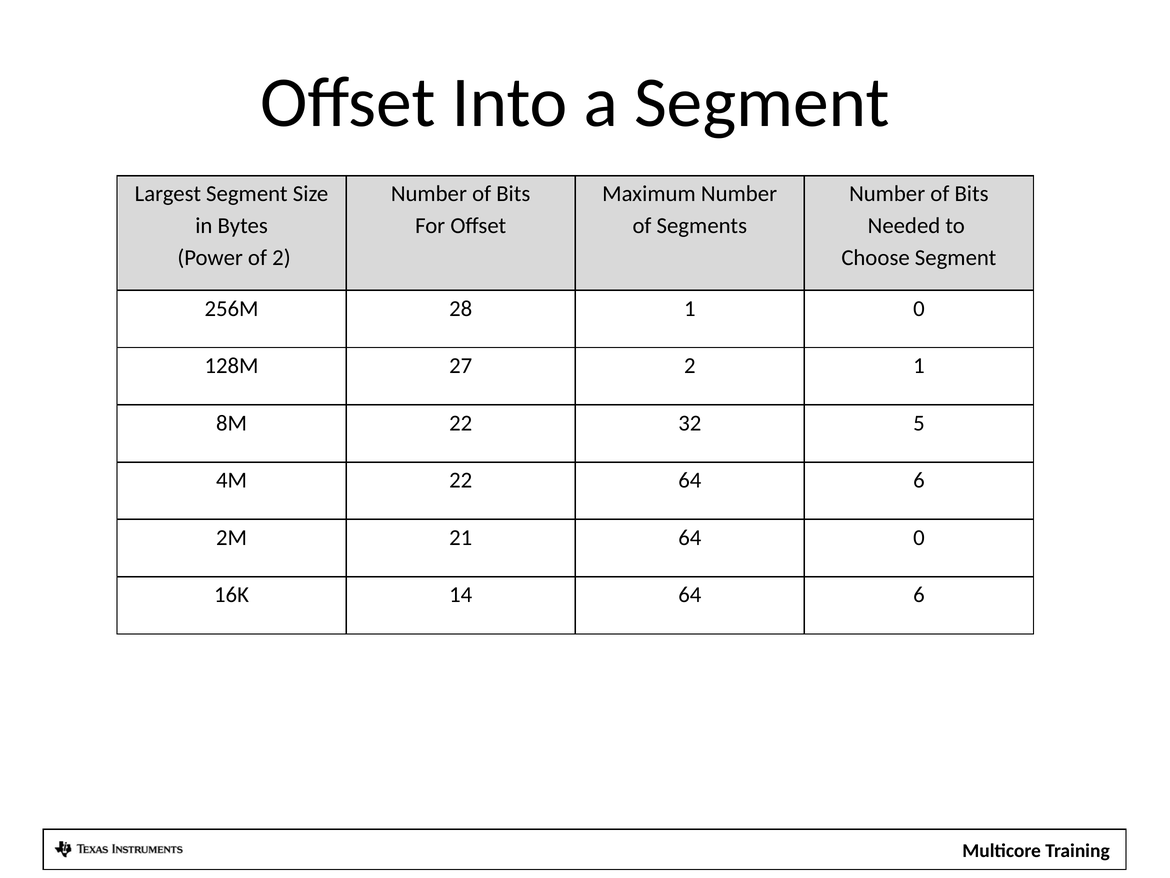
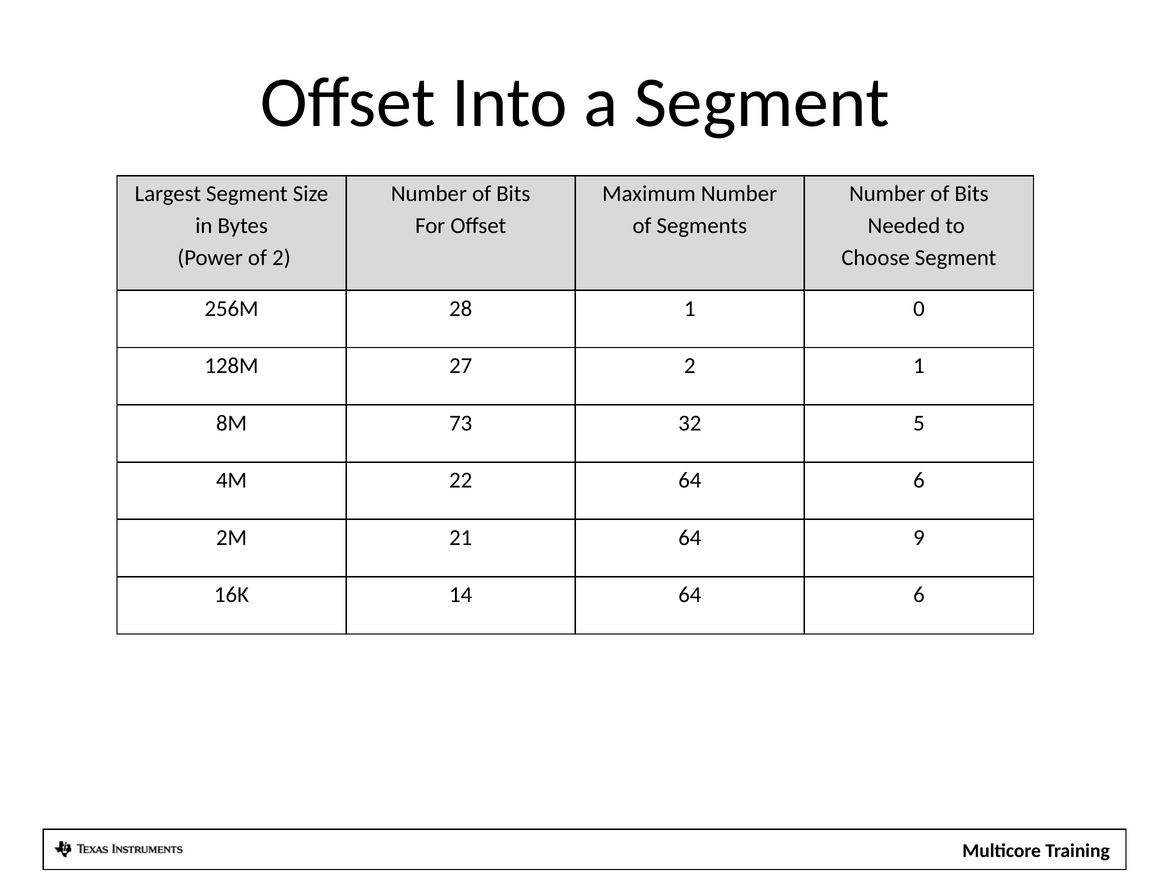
8M 22: 22 -> 73 (461, 423)
64 0: 0 -> 9 (919, 537)
